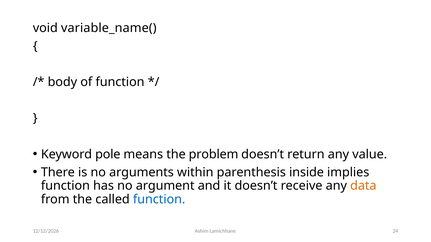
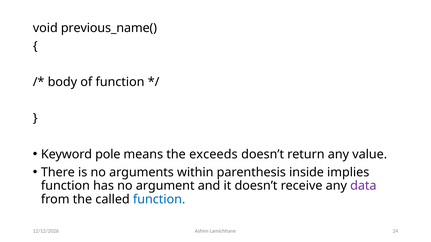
variable_name(: variable_name( -> previous_name( (109, 28)
problem: problem -> exceeds (213, 154)
data colour: orange -> purple (363, 186)
